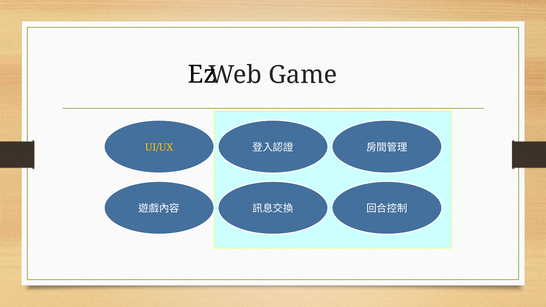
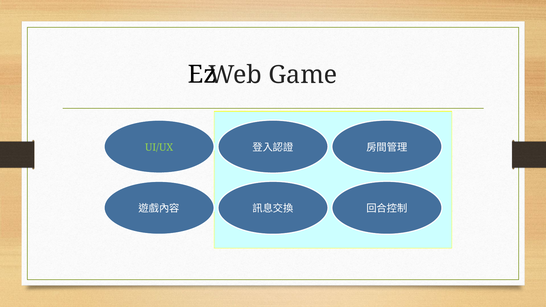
UI/UX colour: yellow -> light green (159, 147)
